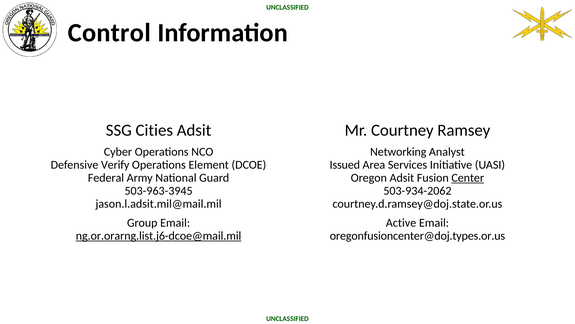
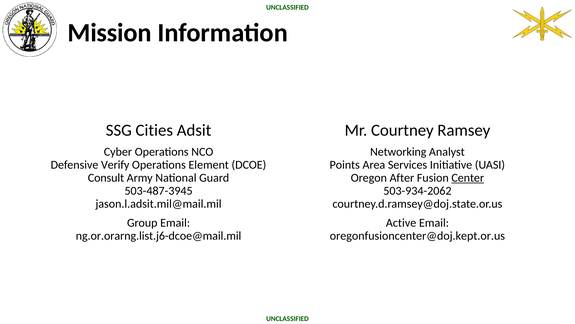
Control: Control -> Mission (110, 33)
Issued: Issued -> Points (345, 165)
Oregon Adsit: Adsit -> After (402, 178)
Federal: Federal -> Consult (106, 178)
503-963-3945: 503-963-3945 -> 503-487-3945 (159, 190)
oregonfusioncenter@doj.types.or.us: oregonfusioncenter@doj.types.or.us -> oregonfusioncenter@doj.kept.or.us (417, 235)
ng.or.orarng.list.j6-dcoe@mail.mil underline: present -> none (159, 235)
